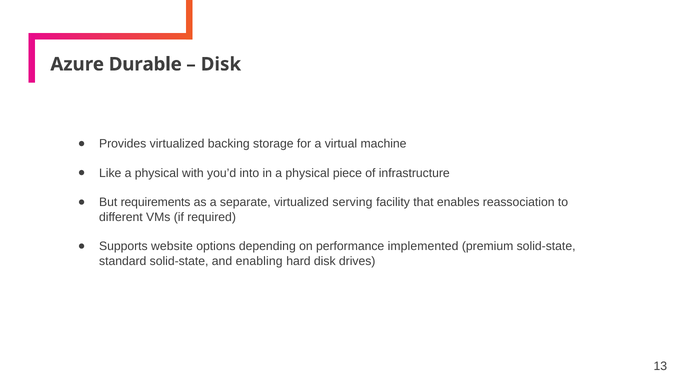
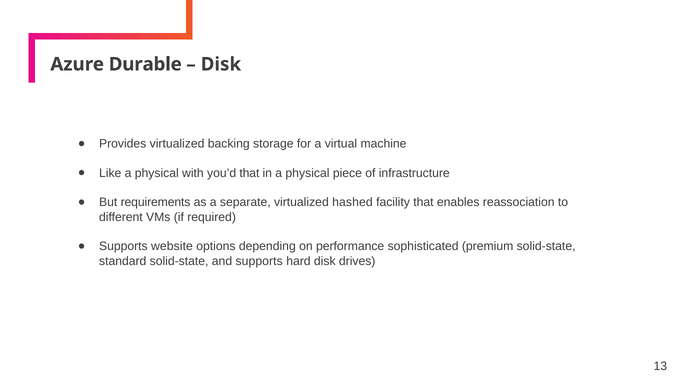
you’d into: into -> that (249, 173)
serving: serving -> hashed (352, 202)
implemented: implemented -> sophisticated (423, 246)
and enabling: enabling -> supports (259, 261)
